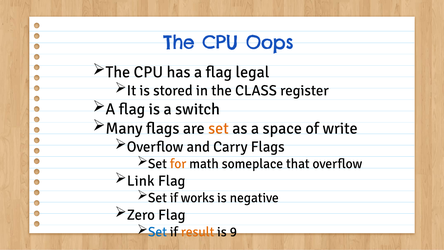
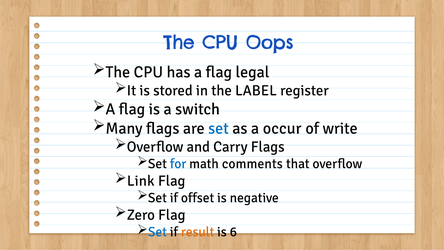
CLASS: CLASS -> LABEL (256, 90)
set colour: orange -> blue (218, 128)
space: space -> occur (282, 128)
for colour: orange -> blue (178, 164)
someplace: someplace -> comments (252, 164)
works: works -> offset (198, 198)
9: 9 -> 6 (233, 232)
